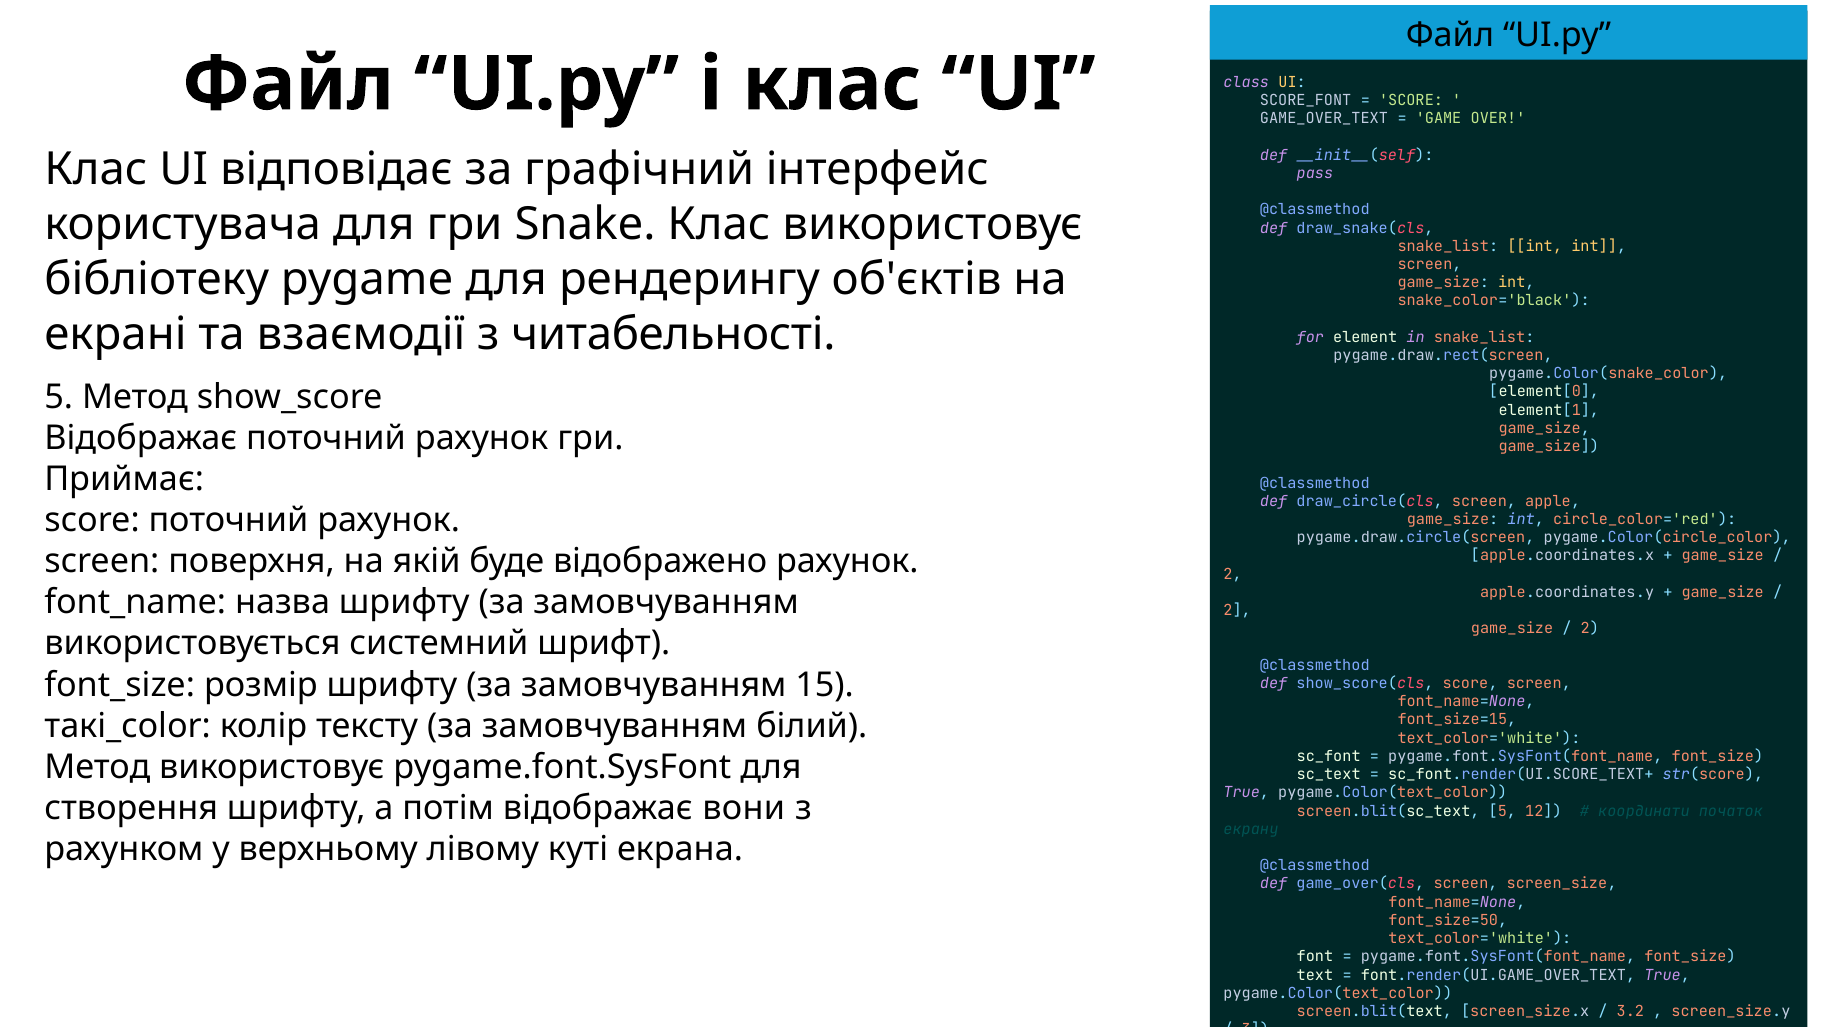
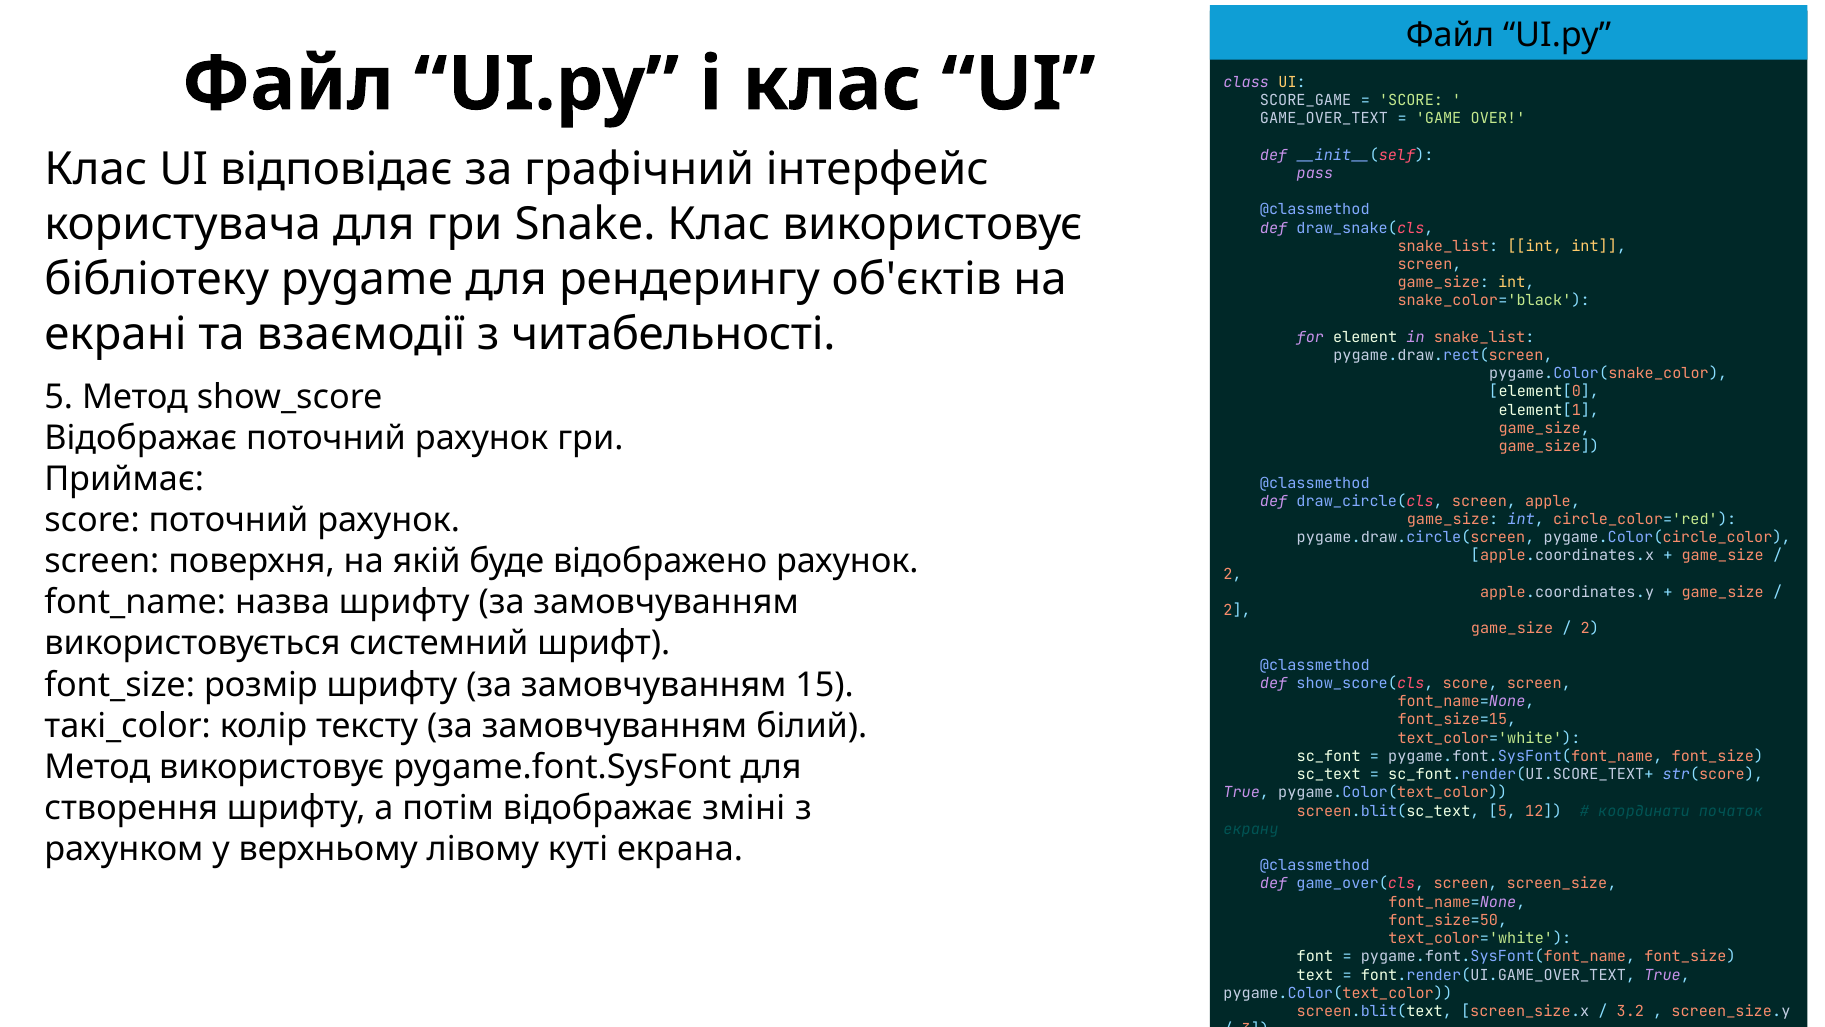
SCORE_FONT: SCORE_FONT -> SCORE_GAME (1306, 100)
вони: вони -> зміні (744, 808)
